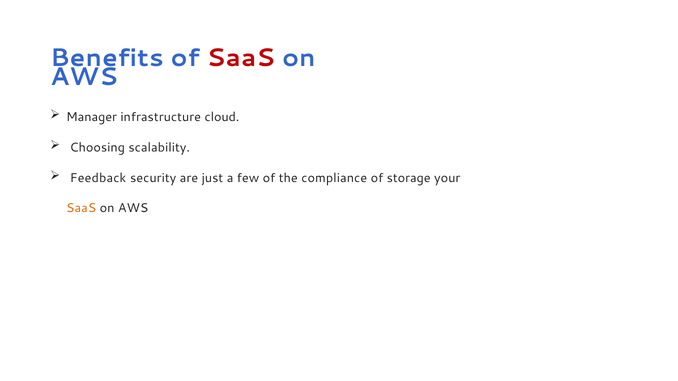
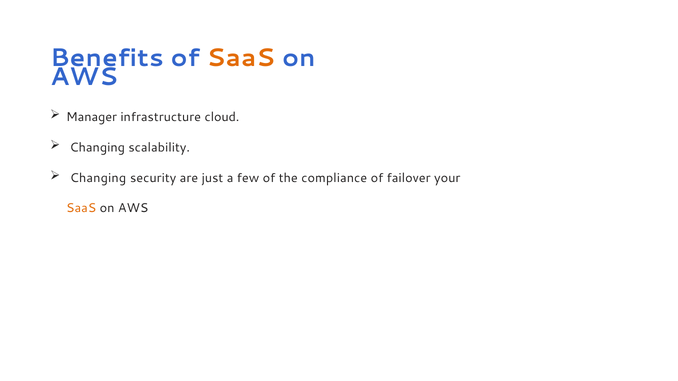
SaaS colour: red -> orange (241, 58)
Choosing: Choosing -> Changing (97, 147)
Feedback: Feedback -> Changing (98, 178)
storage: storage -> failover (409, 178)
